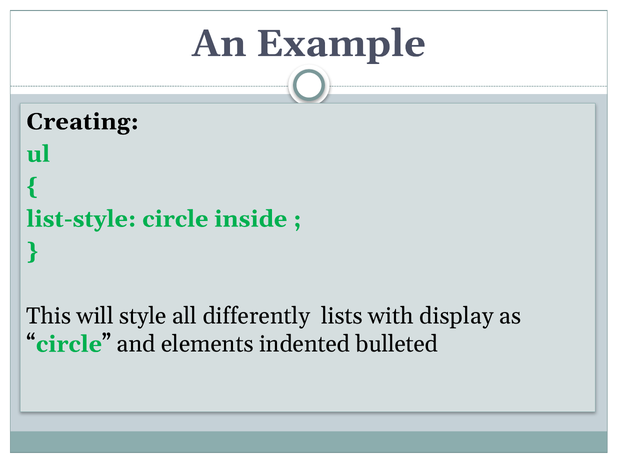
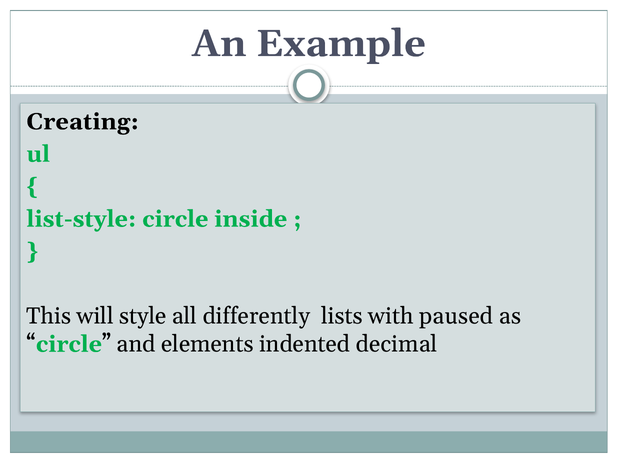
display: display -> paused (456, 317)
bulleted: bulleted -> decimal (397, 345)
